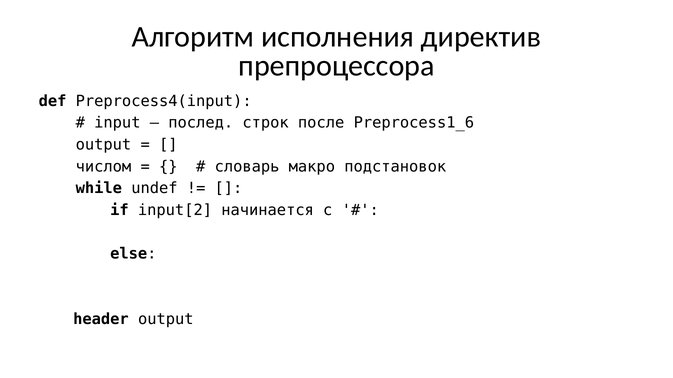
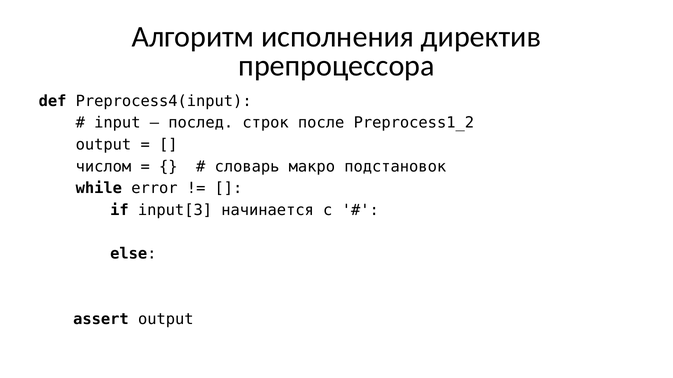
Preprocess1_6: Preprocess1_6 -> Preprocess1_2 (414, 123)
undef: undef -> error (154, 189)
input[2: input[2 -> input[3 (175, 210)
header: header -> assert (101, 320)
